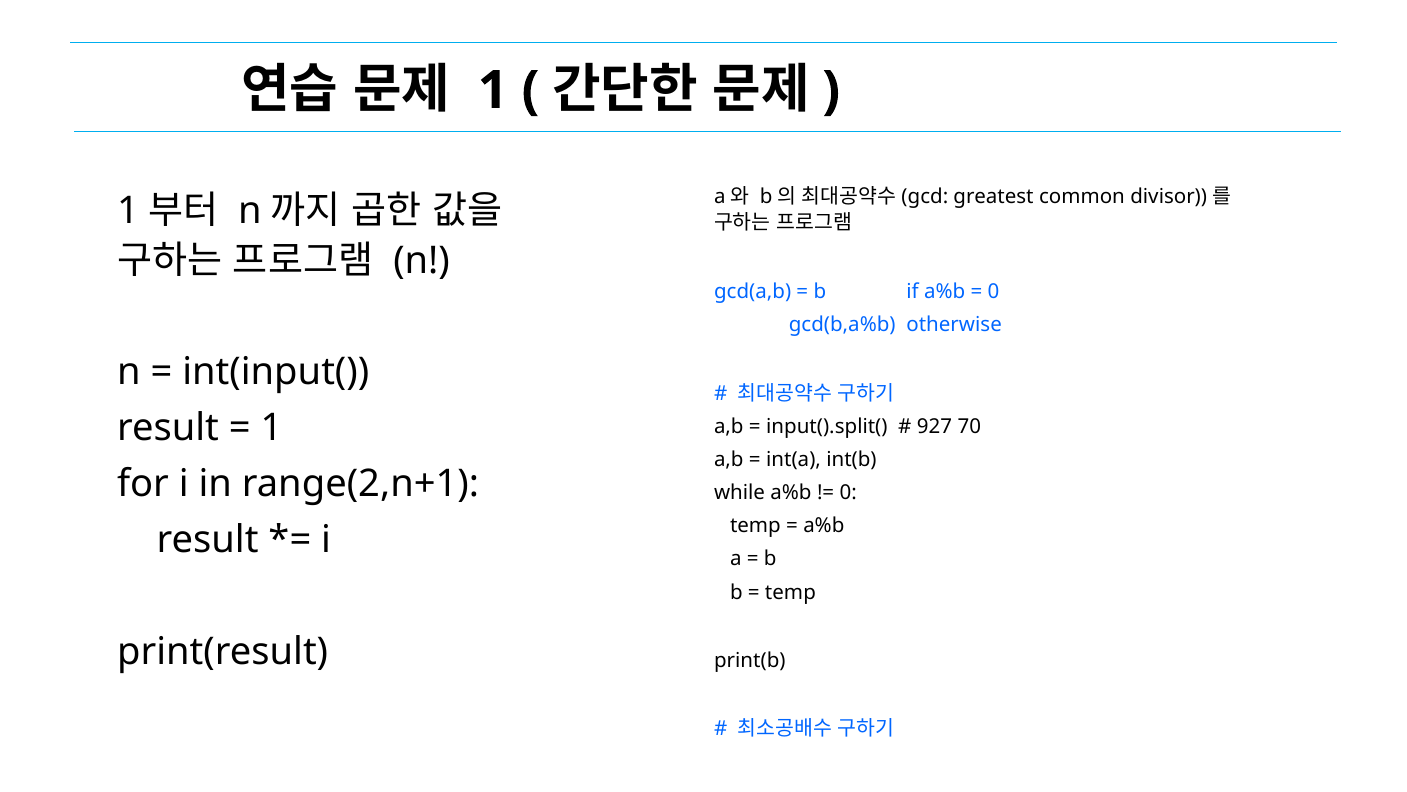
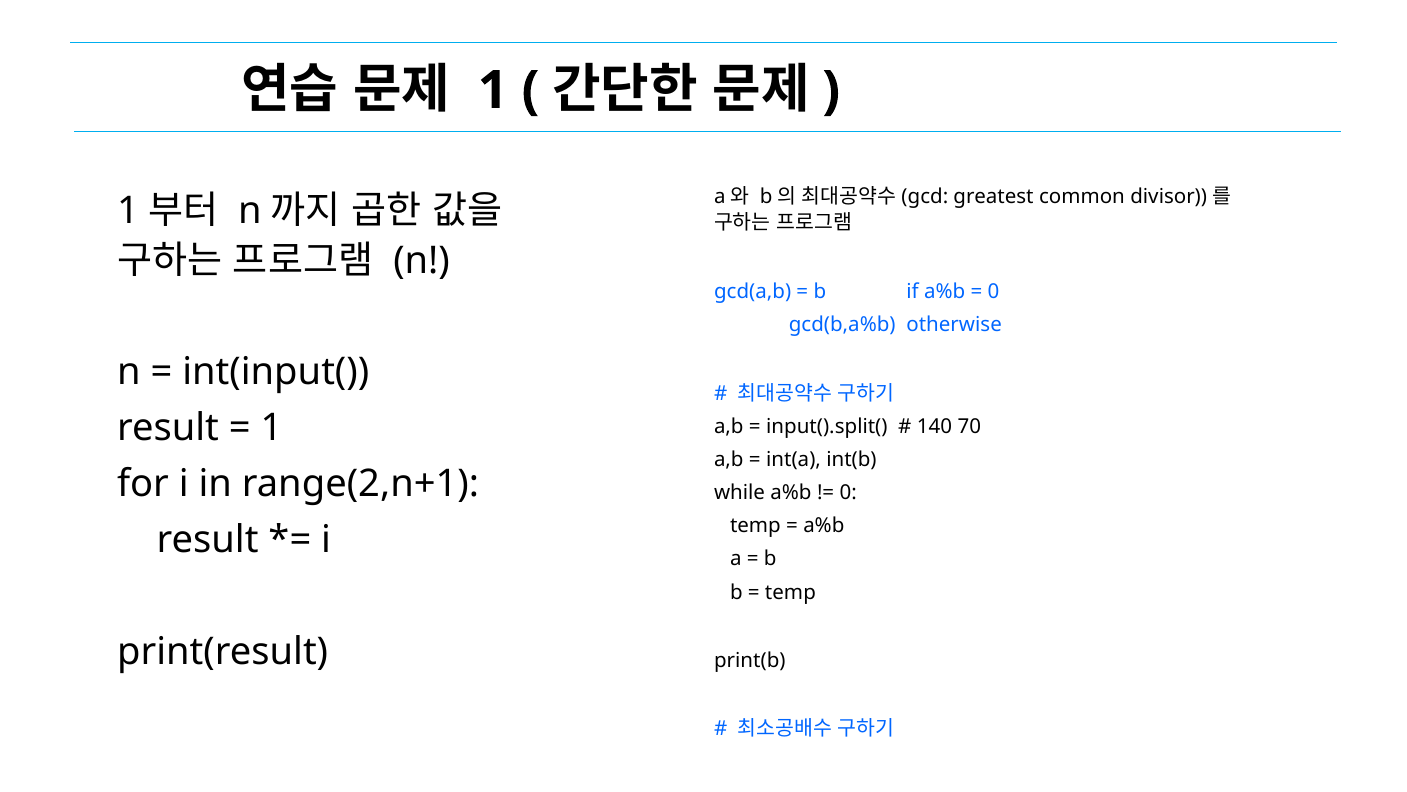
927: 927 -> 140 (934, 426)
